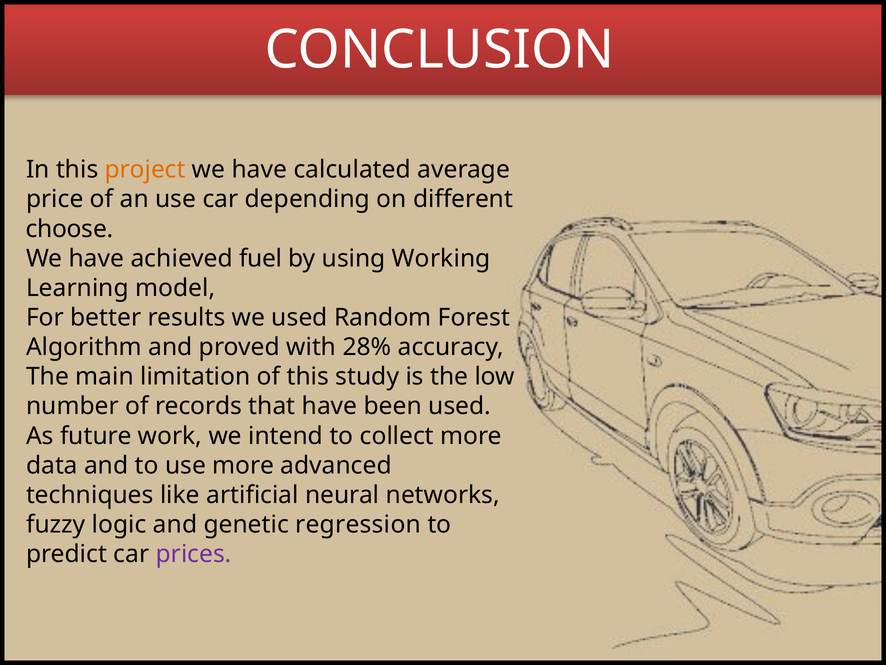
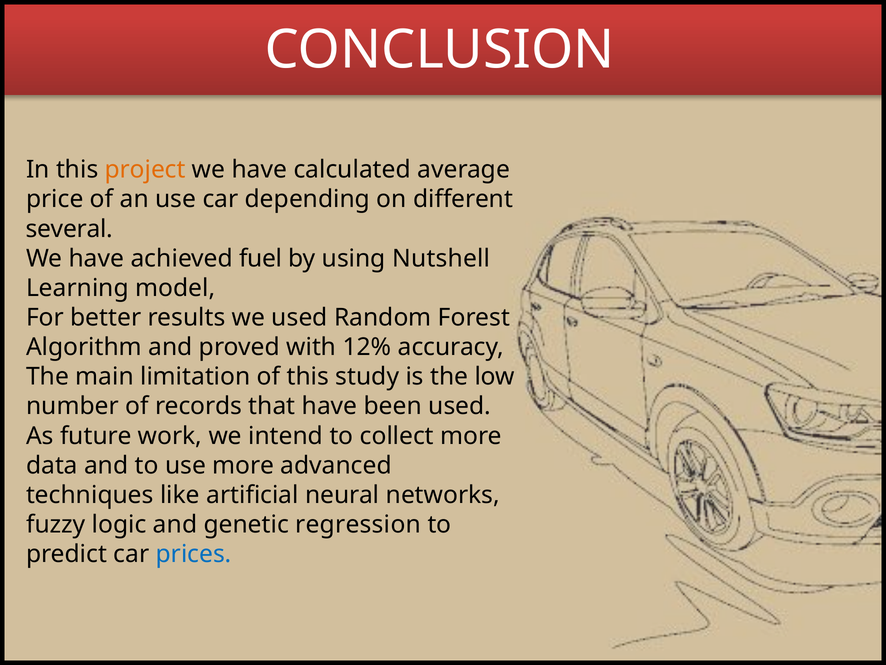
choose: choose -> several (69, 229)
Working: Working -> Nutshell (441, 258)
28%: 28% -> 12% (367, 347)
prices colour: purple -> blue (194, 554)
